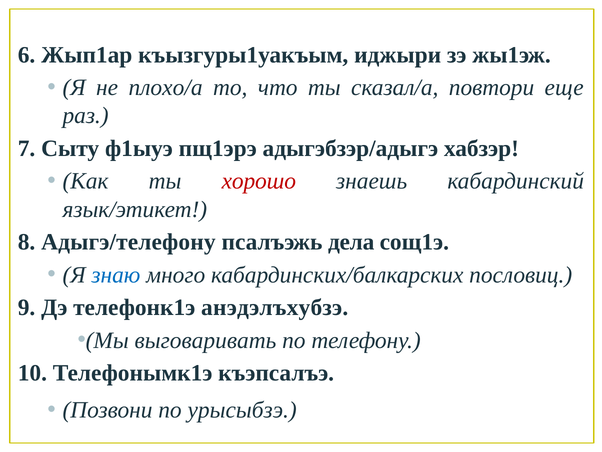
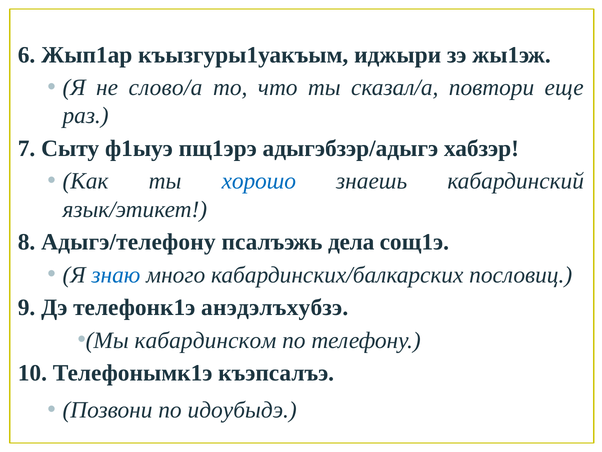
плохо/а: плохо/а -> слово/а (165, 88)
хорошо colour: red -> blue (259, 181)
выговаривать: выговаривать -> кабардинском (205, 340)
урысыбзэ: урысыбзэ -> идоубыдэ (242, 410)
